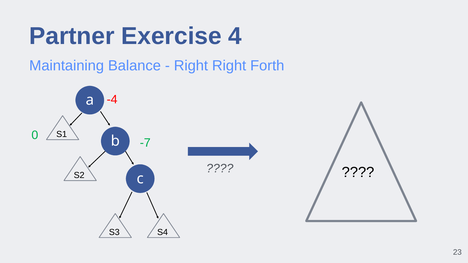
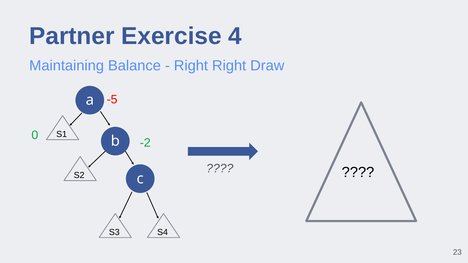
Forth: Forth -> Draw (267, 66)
-4: -4 -> -5 (112, 100)
-7: -7 -> -2 (145, 143)
